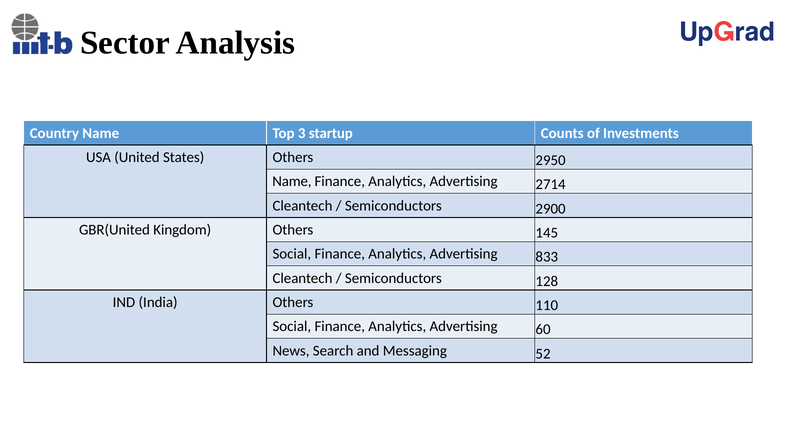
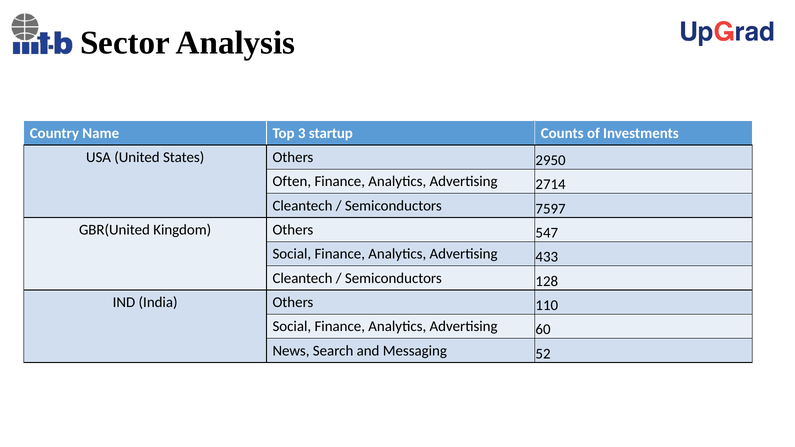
Name: Name -> Often (292, 182)
2900: 2900 -> 7597 (551, 209)
145: 145 -> 547 (547, 233)
833: 833 -> 433 (547, 257)
